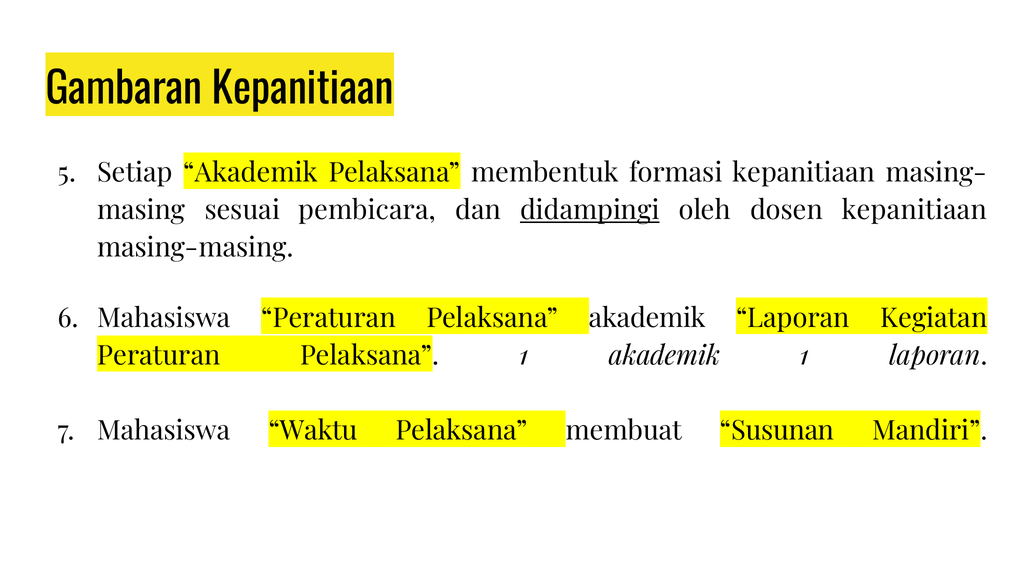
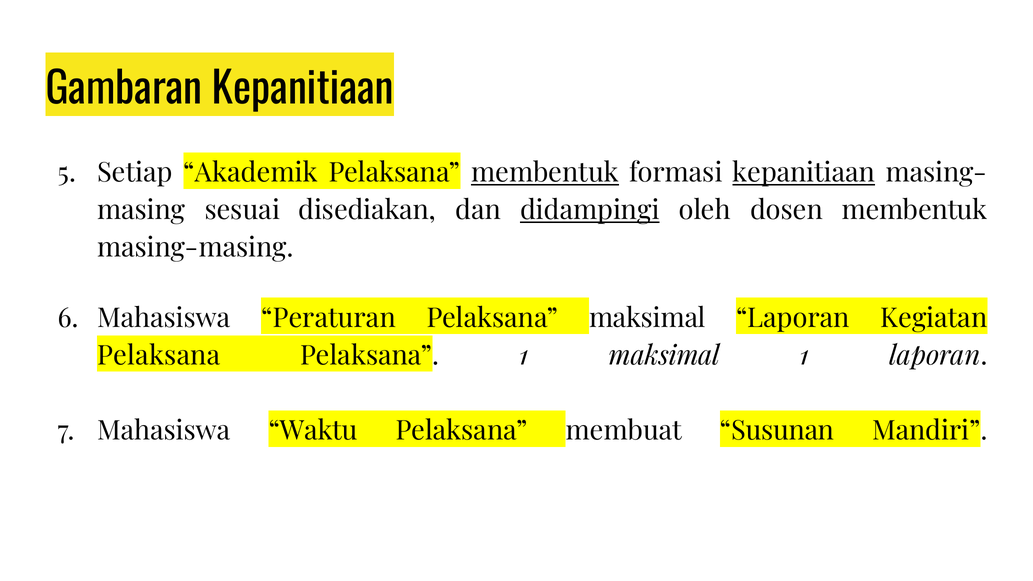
membentuk underline: none -> present (545, 173)
kepanitiaan underline: none -> present (804, 173)
pembicara: pembicara -> disediakan (367, 210)
dosen kepanitiaan: kepanitiaan -> membentuk (915, 210)
Pelaksana akademik: akademik -> maksimal (647, 318)
Peraturan: Peraturan -> Pelaksana (159, 356)
1 akademik: akademik -> maksimal (664, 356)
